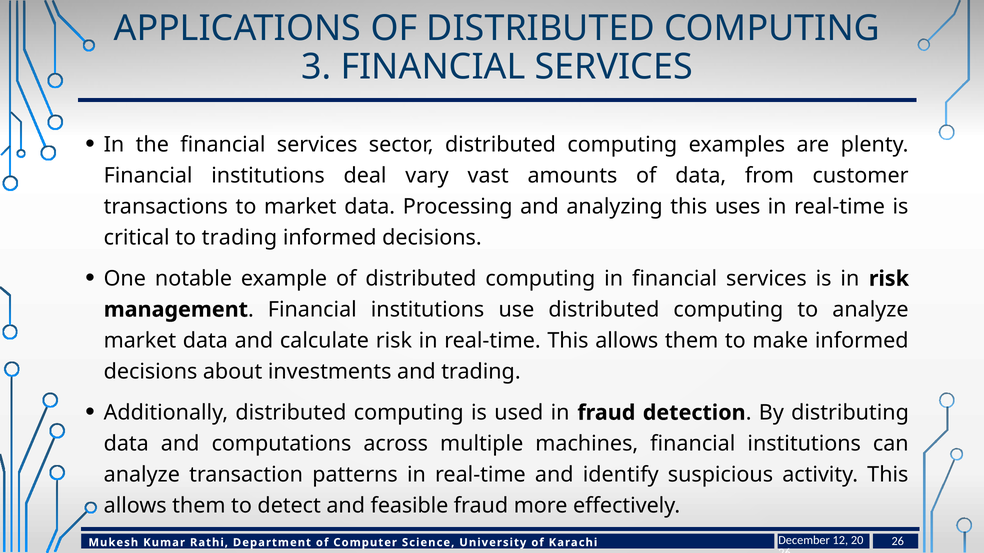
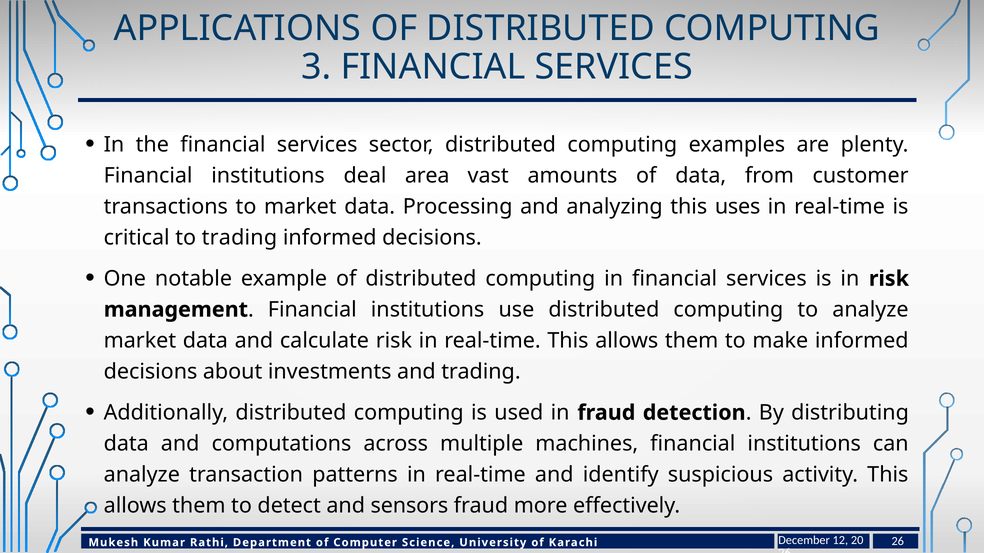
vary: vary -> area (427, 176)
feasible: feasible -> sensors (409, 506)
